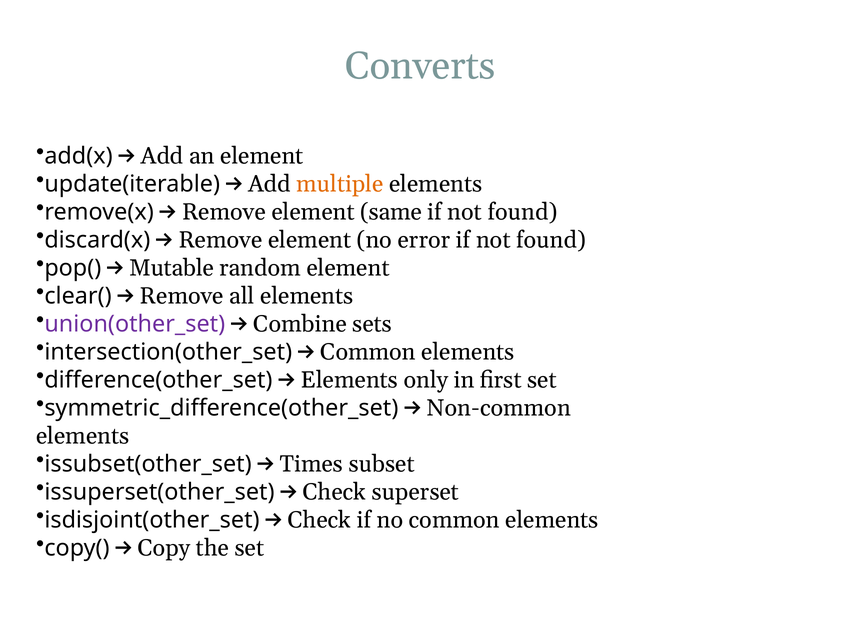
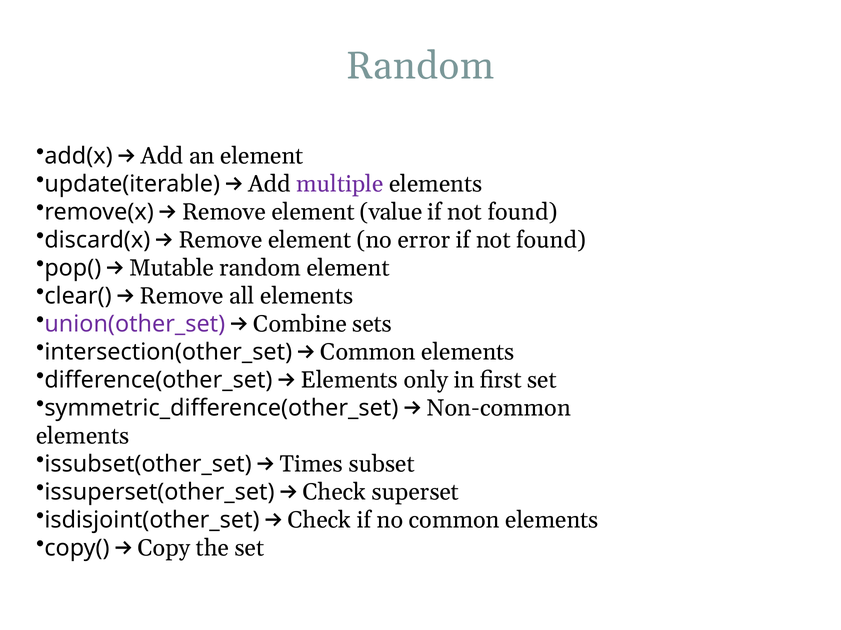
Converts: Converts -> Random (420, 66)
multiple colour: orange -> purple (340, 184)
same: same -> value (391, 212)
